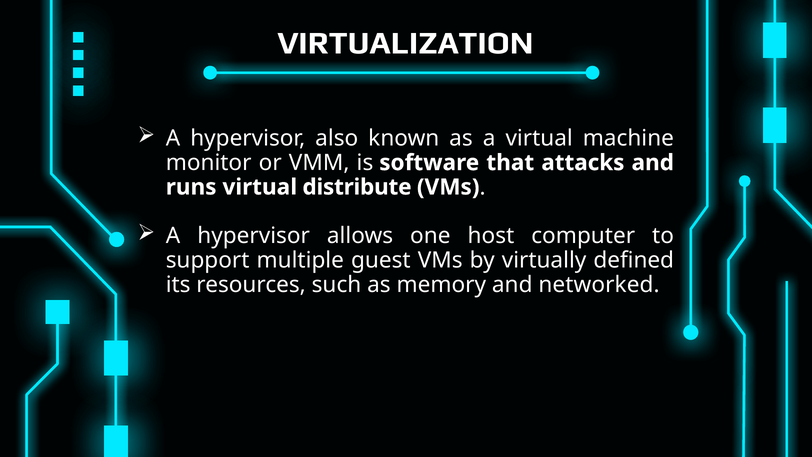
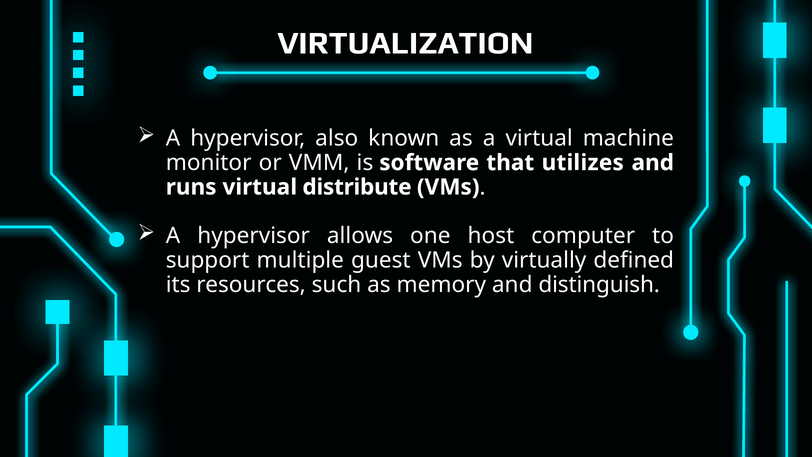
attacks: attacks -> utilizes (583, 163)
networked: networked -> distinguish (599, 284)
